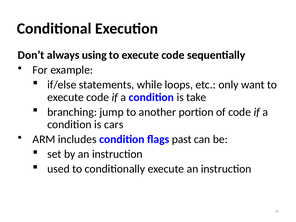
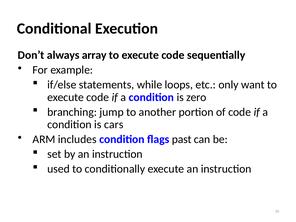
using: using -> array (94, 55)
take: take -> zero (196, 97)
